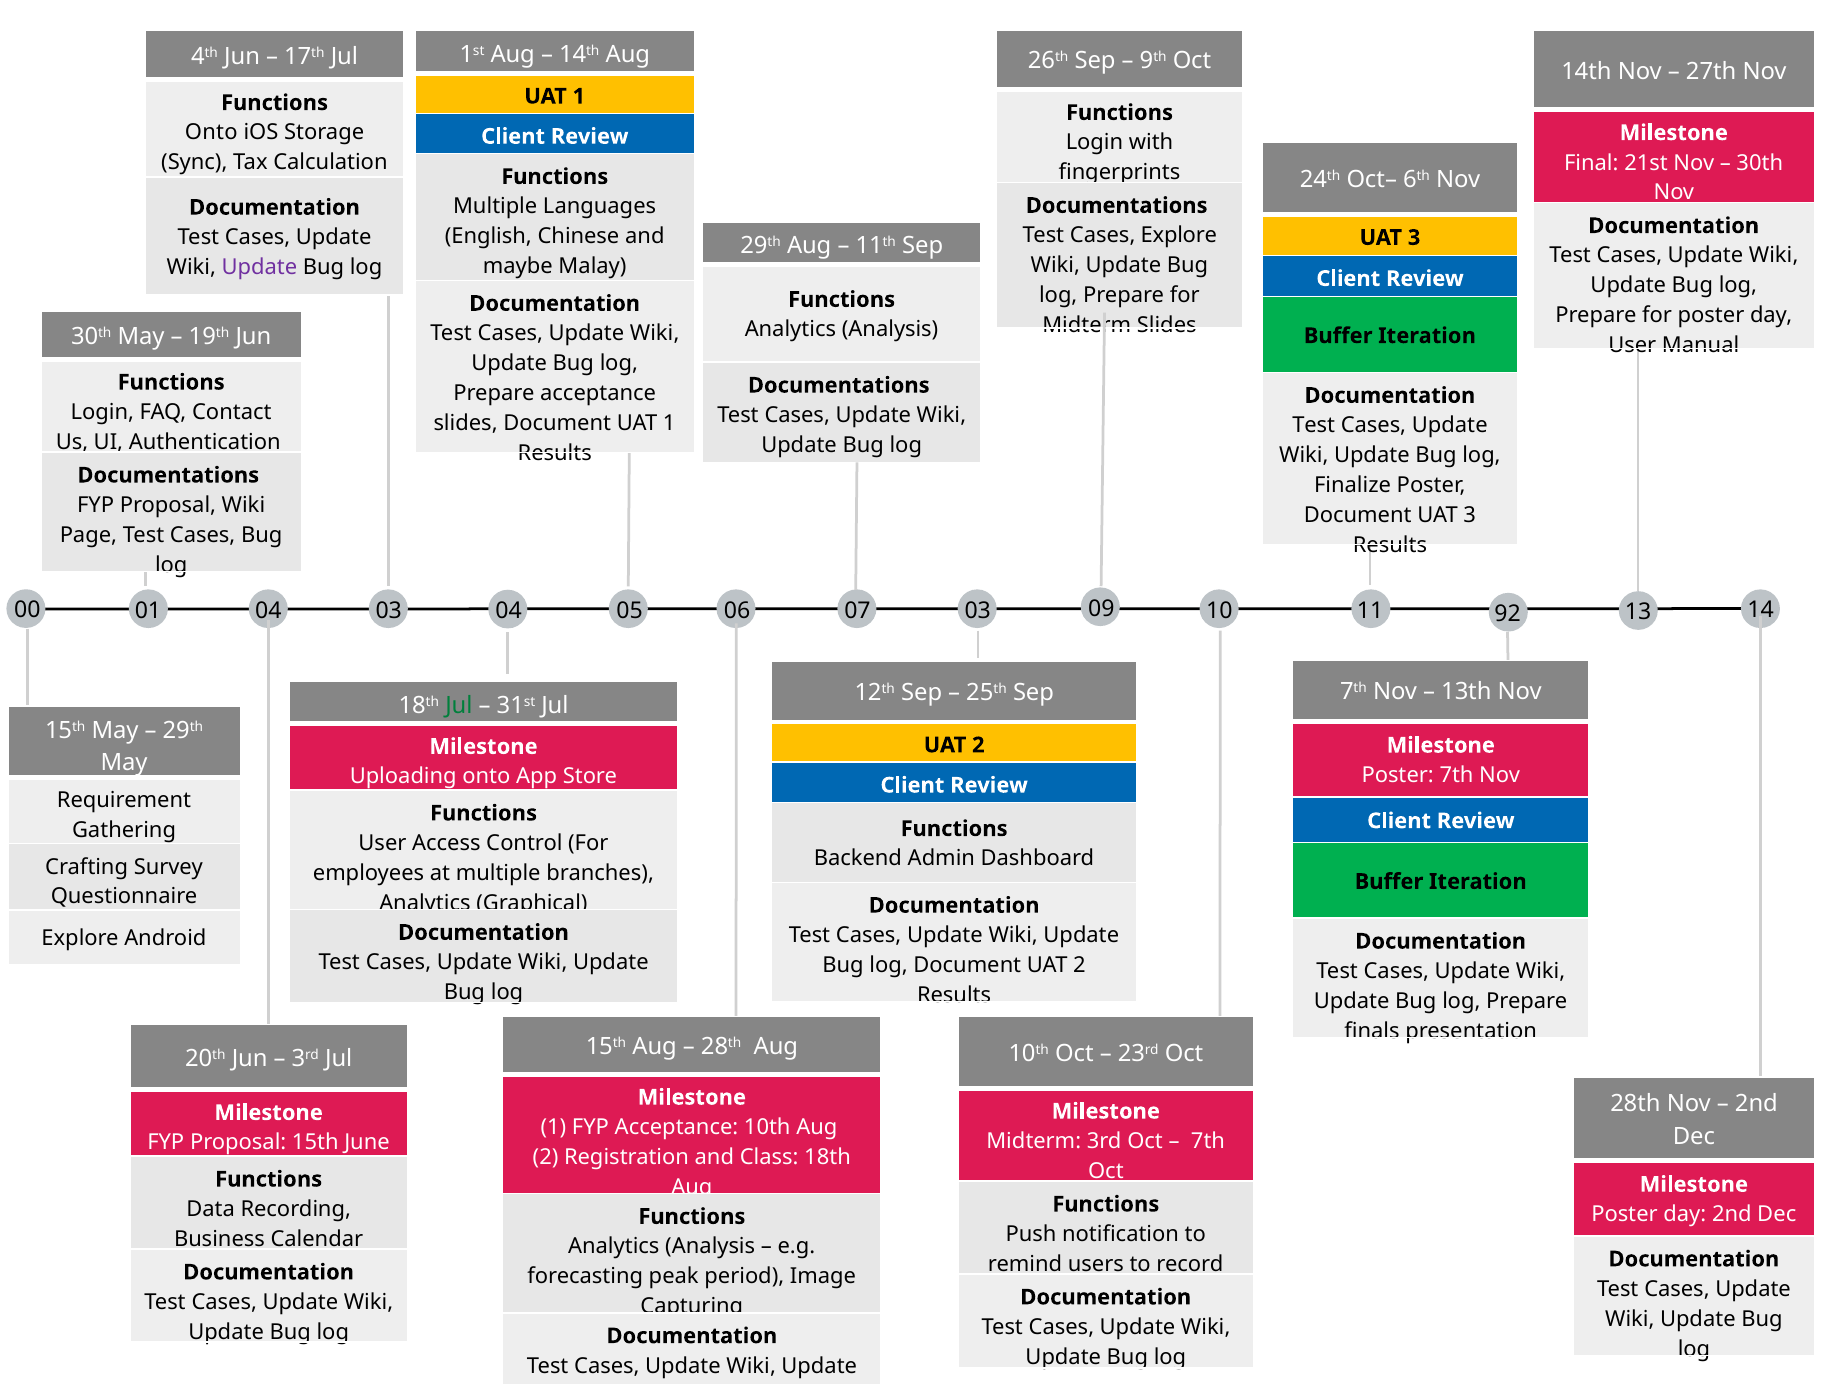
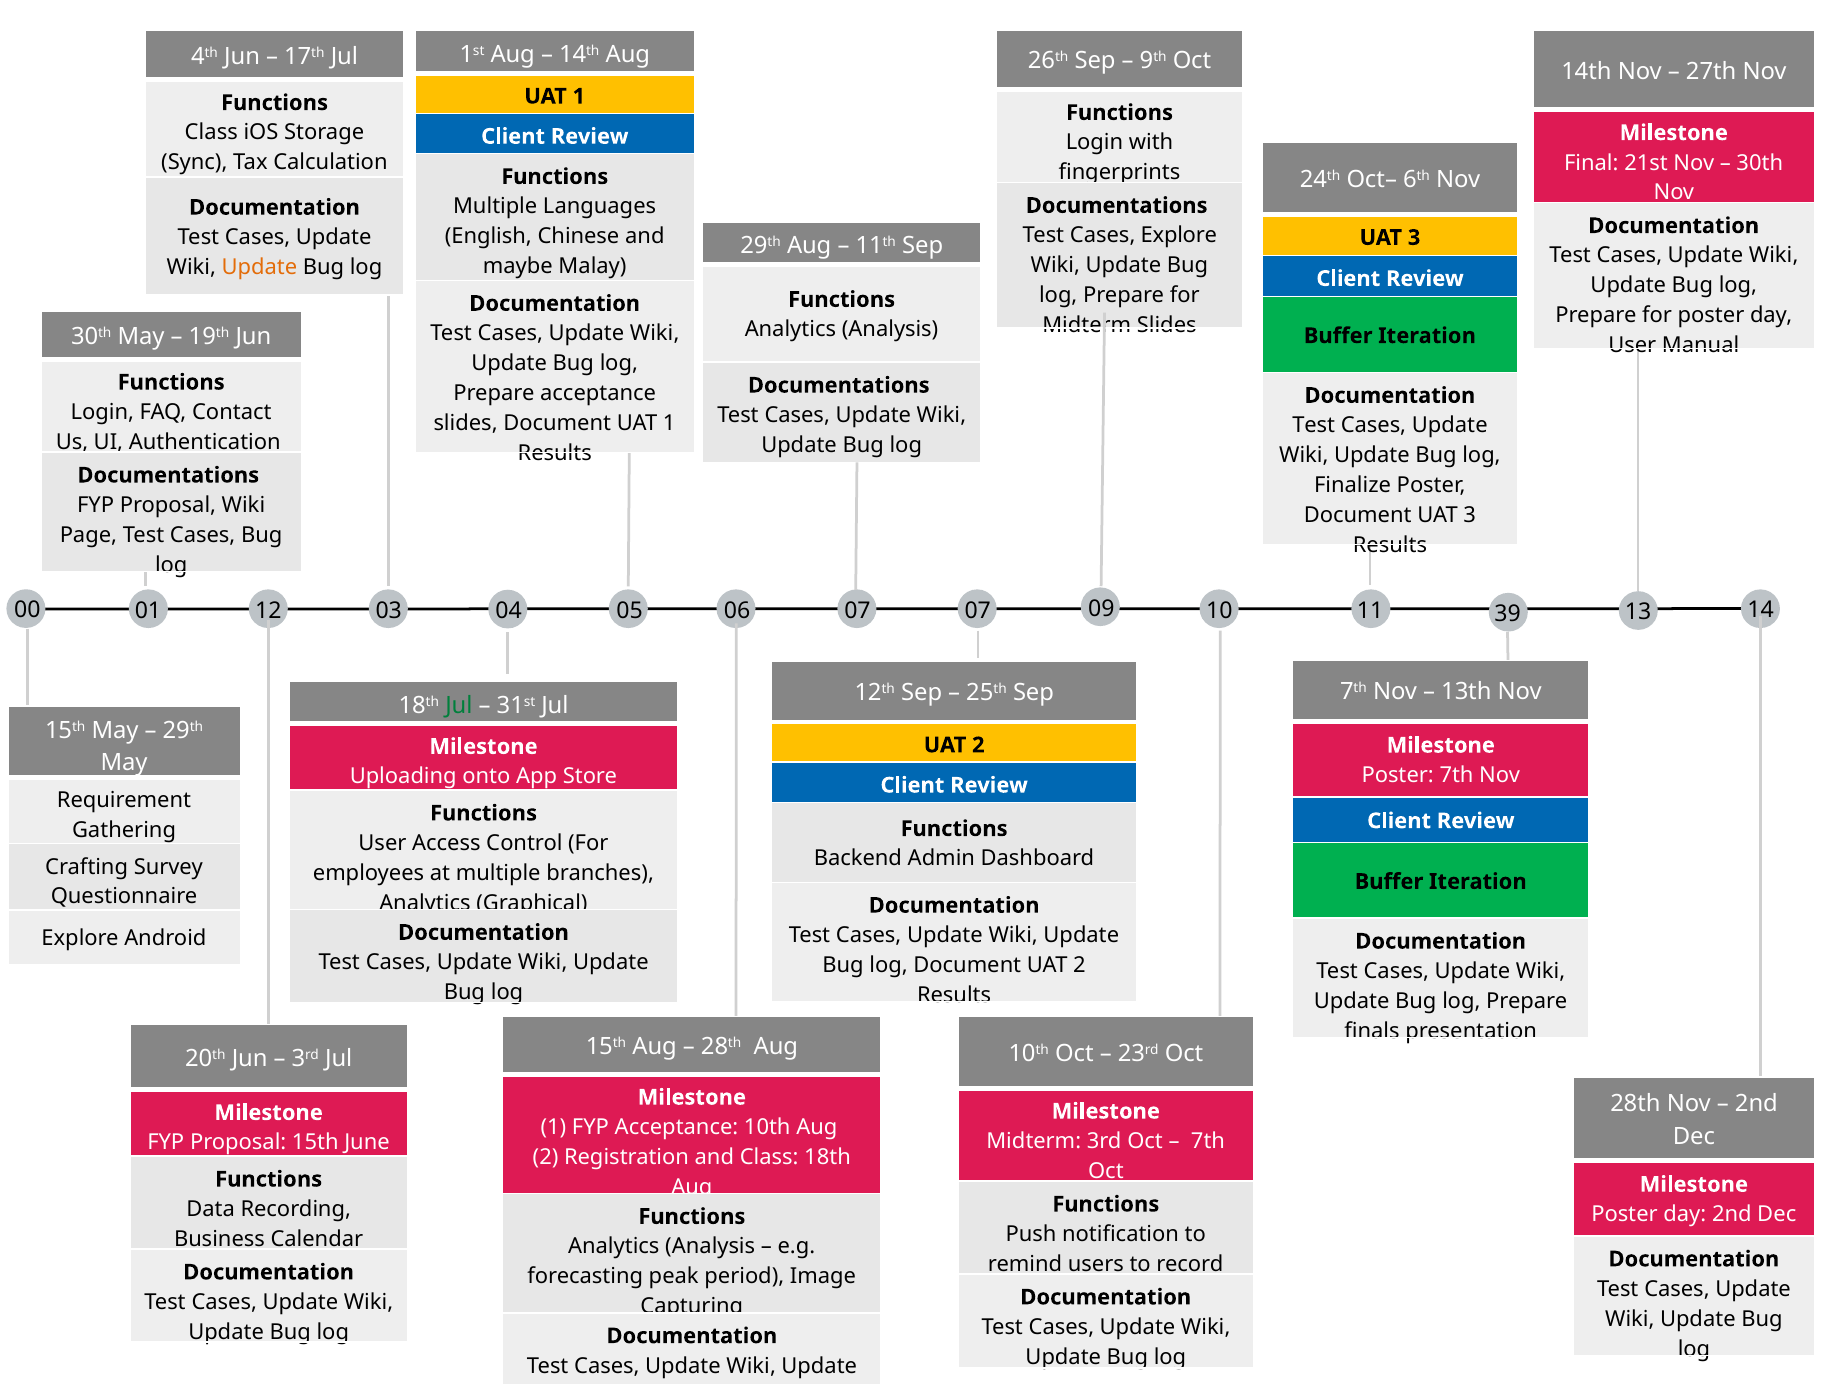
Onto: Onto -> Class (211, 133)
Update colour: purple -> orange (259, 267)
01 04: 04 -> 12 (268, 612)
07 03: 03 -> 07 (978, 612)
92: 92 -> 39 (1508, 614)
